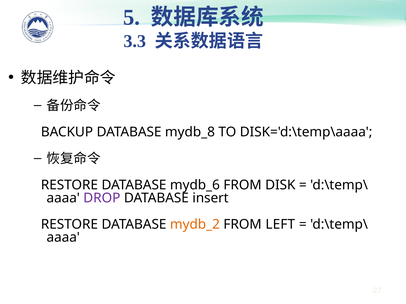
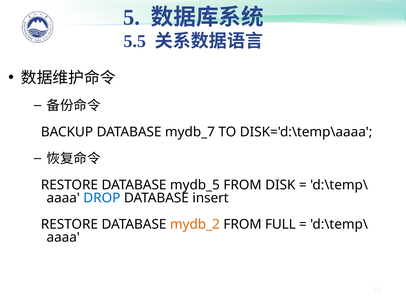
3.3: 3.3 -> 5.5 (135, 41)
mydb_8: mydb_8 -> mydb_7 (190, 132)
mydb_6: mydb_6 -> mydb_5 (195, 185)
DROP colour: purple -> blue (102, 198)
LEFT: LEFT -> FULL (280, 225)
